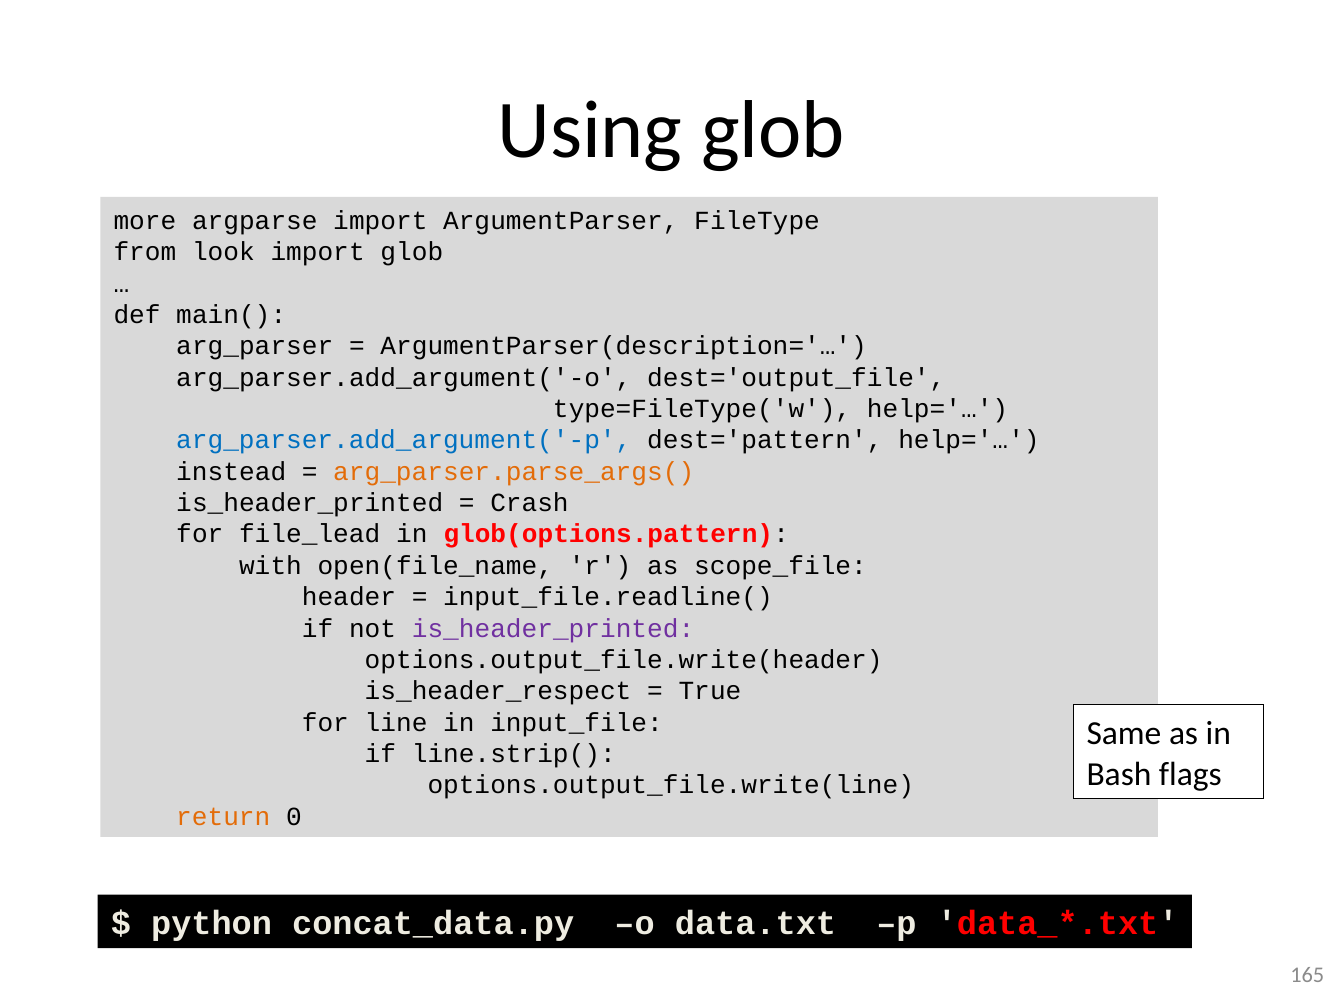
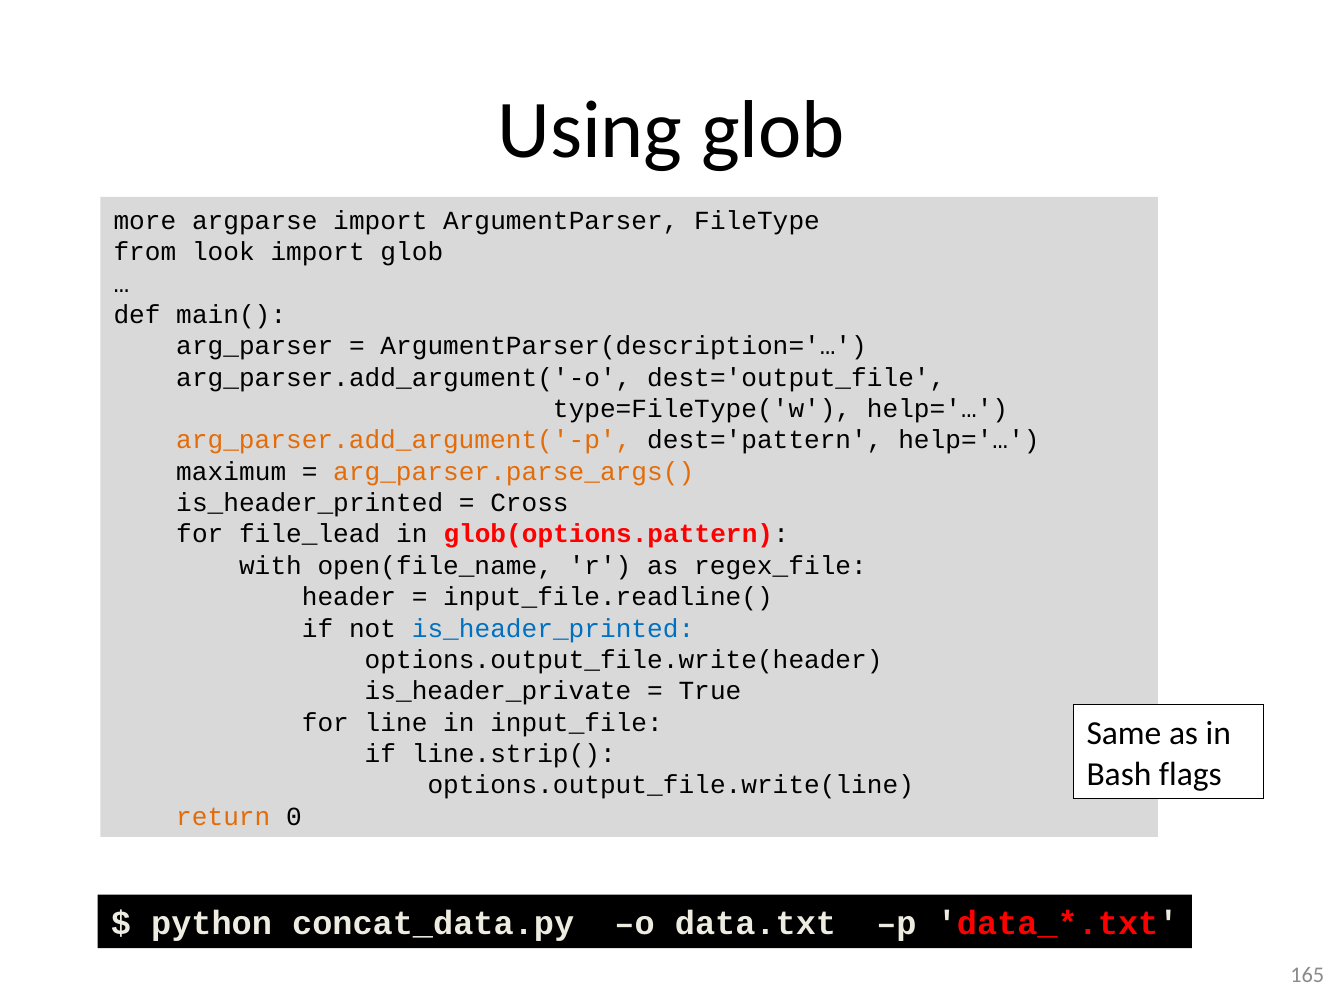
arg_parser.add_argument('-p colour: blue -> orange (404, 440)
instead: instead -> maximum (231, 472)
Crash: Crash -> Cross (529, 503)
scope_file: scope_file -> regex_file (781, 566)
is_header_printed colour: purple -> blue (553, 629)
is_header_respect: is_header_respect -> is_header_private (498, 691)
